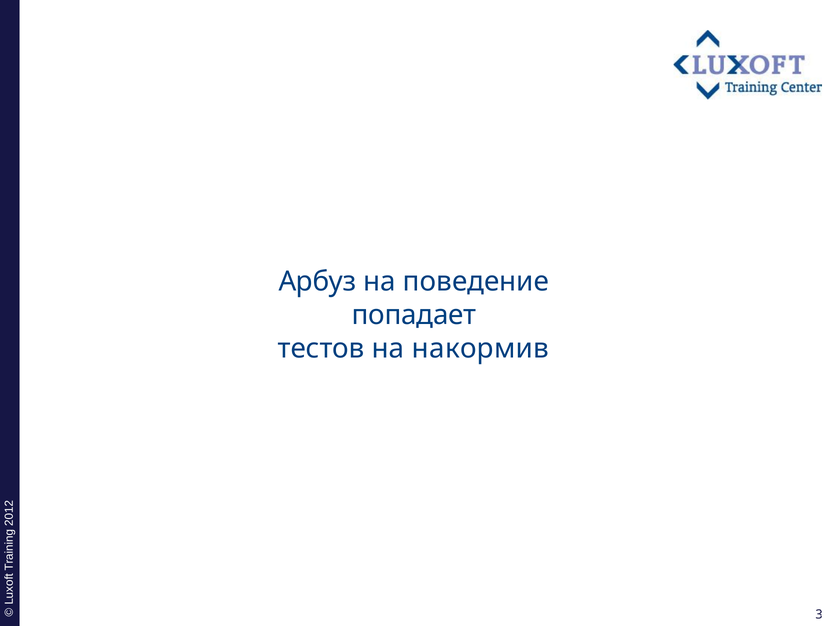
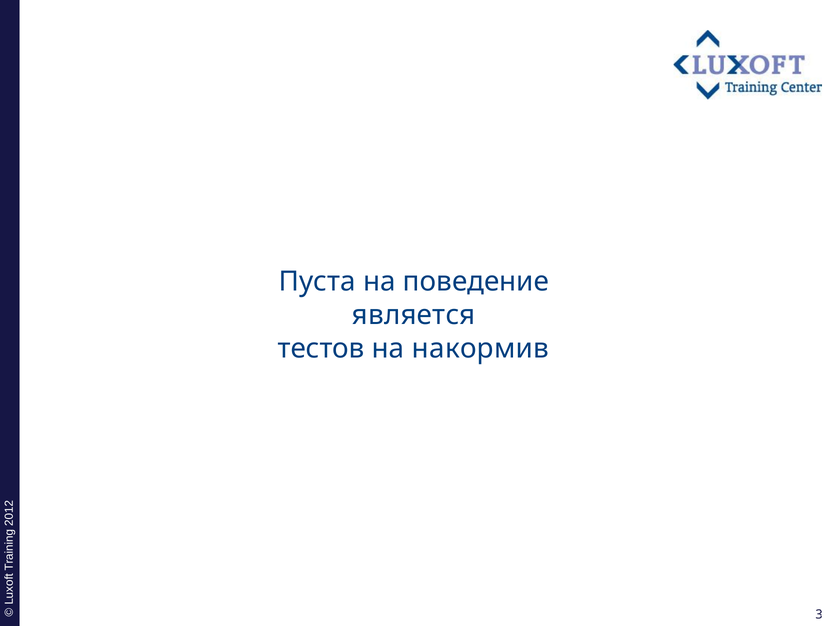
Арбуз: Арбуз -> Пуста (317, 282)
попадает: попадает -> является (414, 315)
